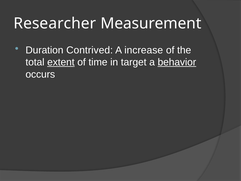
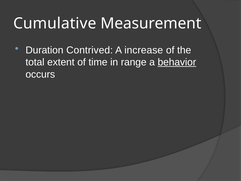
Researcher: Researcher -> Cumulative (55, 23)
extent underline: present -> none (61, 62)
target: target -> range (134, 62)
